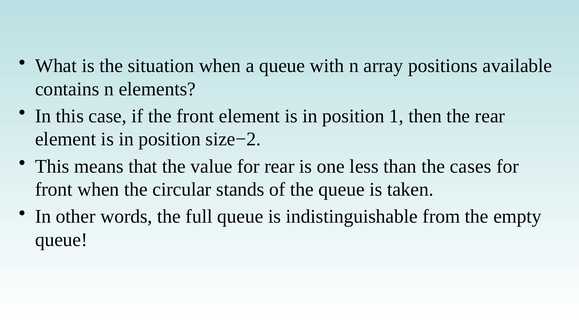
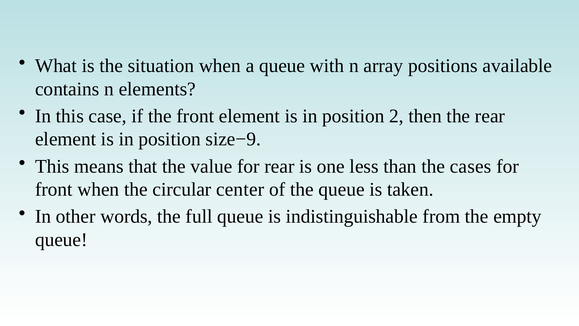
1: 1 -> 2 (397, 116)
size−2: size−2 -> size−9 (233, 139)
stands: stands -> center (240, 189)
